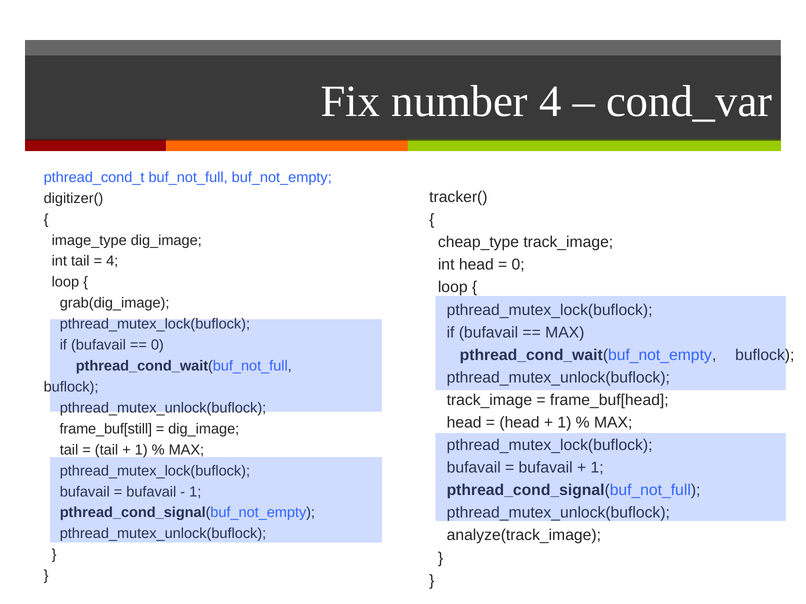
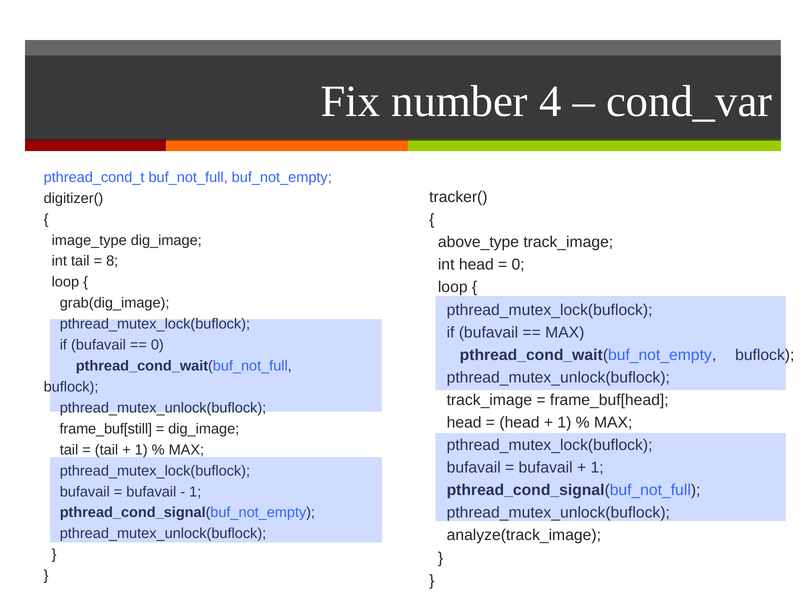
cheap_type: cheap_type -> above_type (478, 242)
4: 4 -> 8 (112, 261)
